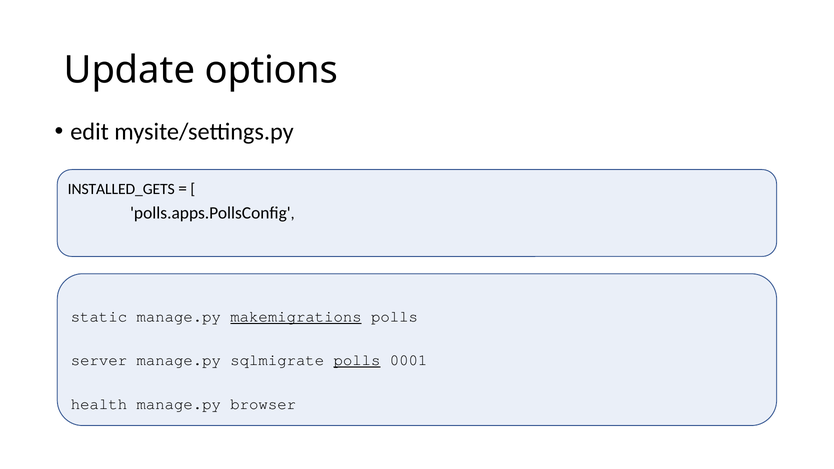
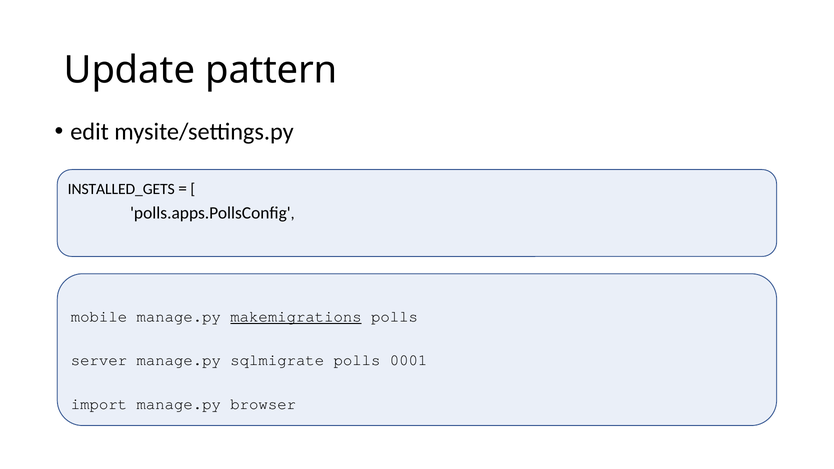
options: options -> pattern (271, 70)
static: static -> mobile (99, 317)
polls underline: present -> none (357, 360)
health: health -> import (99, 404)
